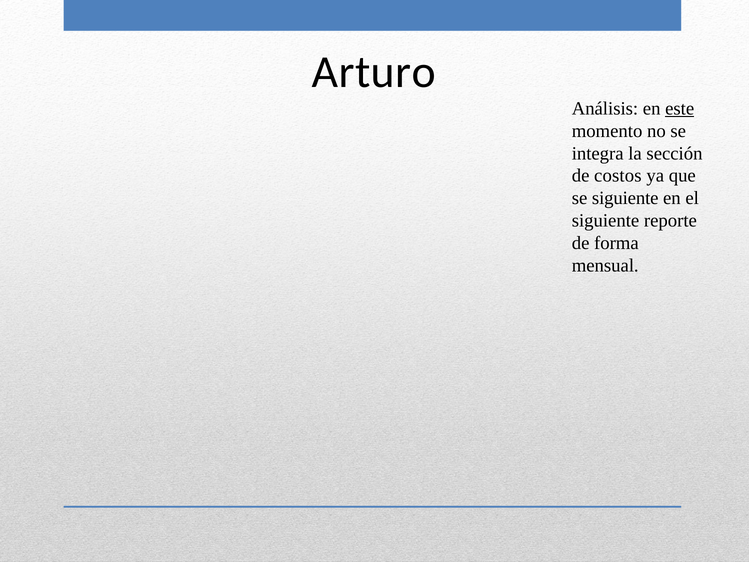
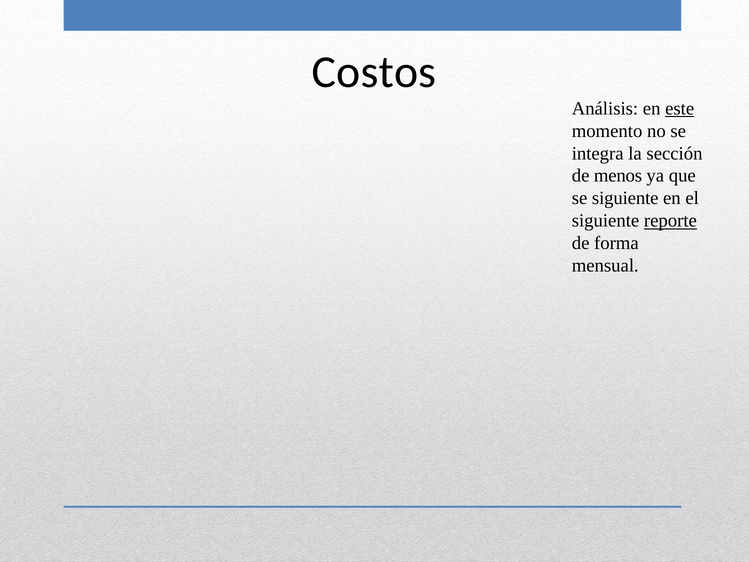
Arturo: Arturo -> Costos (374, 72)
costos: costos -> menos (618, 176)
reporte underline: none -> present (670, 221)
